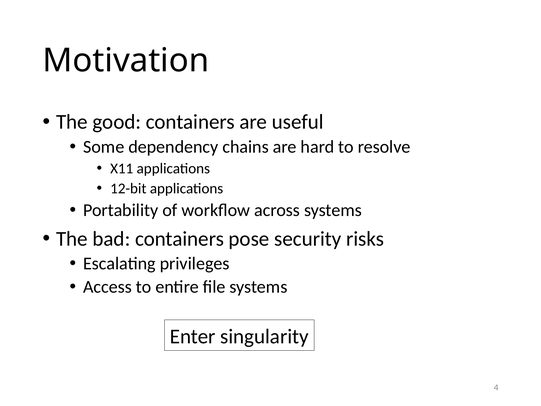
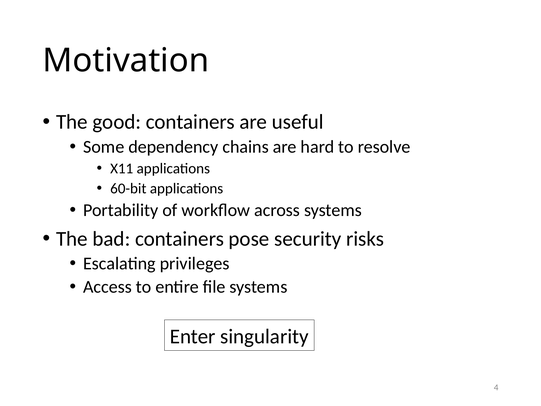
12-bit: 12-bit -> 60-bit (128, 188)
